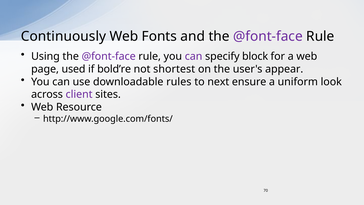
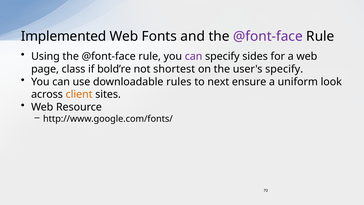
Continuously: Continuously -> Implemented (64, 36)
@font-face colour: purple -> black (109, 56)
block: block -> sides (255, 56)
used: used -> class (74, 69)
user's appear: appear -> specify (284, 69)
client colour: purple -> orange (79, 94)
